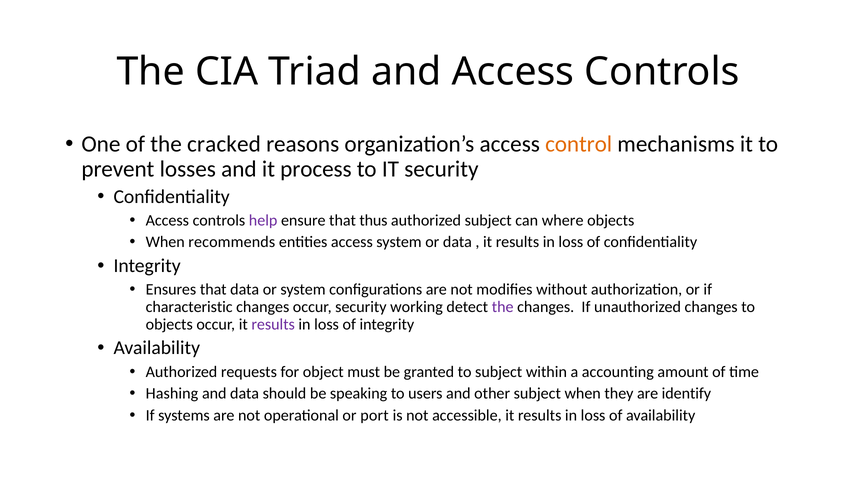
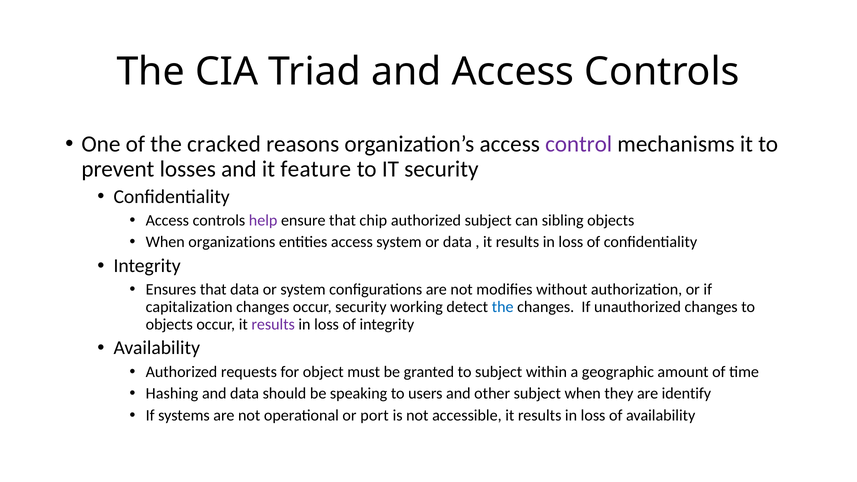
control colour: orange -> purple (579, 144)
process: process -> feature (316, 169)
thus: thus -> chip (373, 220)
where: where -> sibling (563, 220)
recommends: recommends -> organizations (232, 242)
characteristic: characteristic -> capitalization (189, 307)
the colour: purple -> blue (503, 307)
accounting: accounting -> geographic (618, 372)
